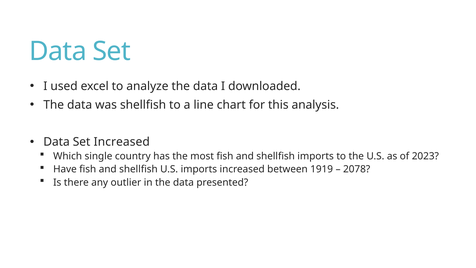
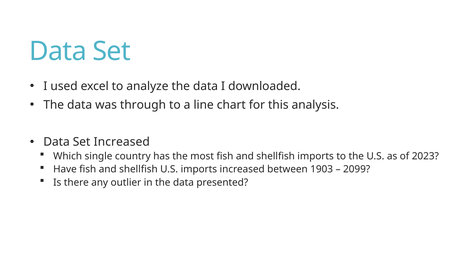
was shellfish: shellfish -> through (143, 105)
1919: 1919 -> 1903 (322, 169)
2078: 2078 -> 2099 (357, 169)
